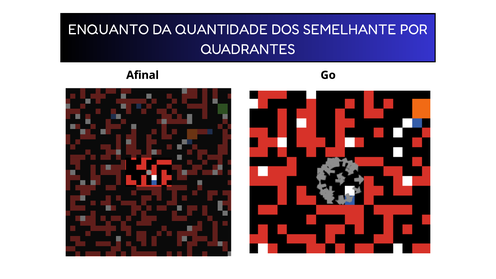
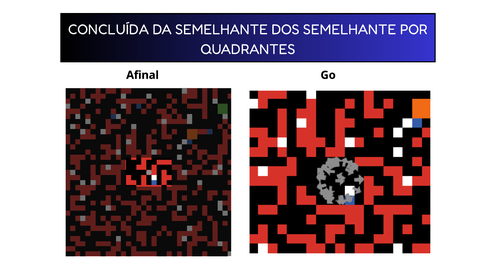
ENQUANTO: ENQUANTO -> CONCLUÍDA (108, 29)
DA QUANTIDADE: QUANTIDADE -> SEMELHANTE (221, 29)
